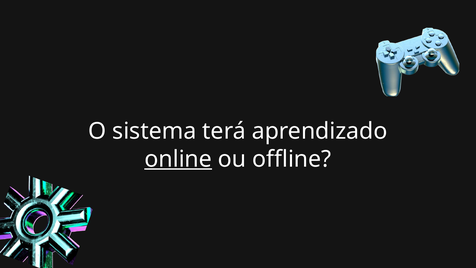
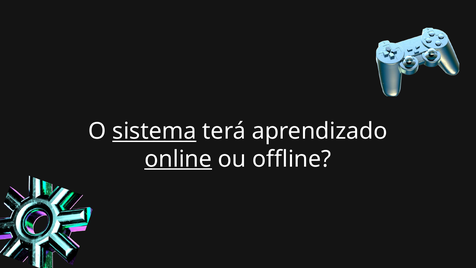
sistema underline: none -> present (154, 131)
